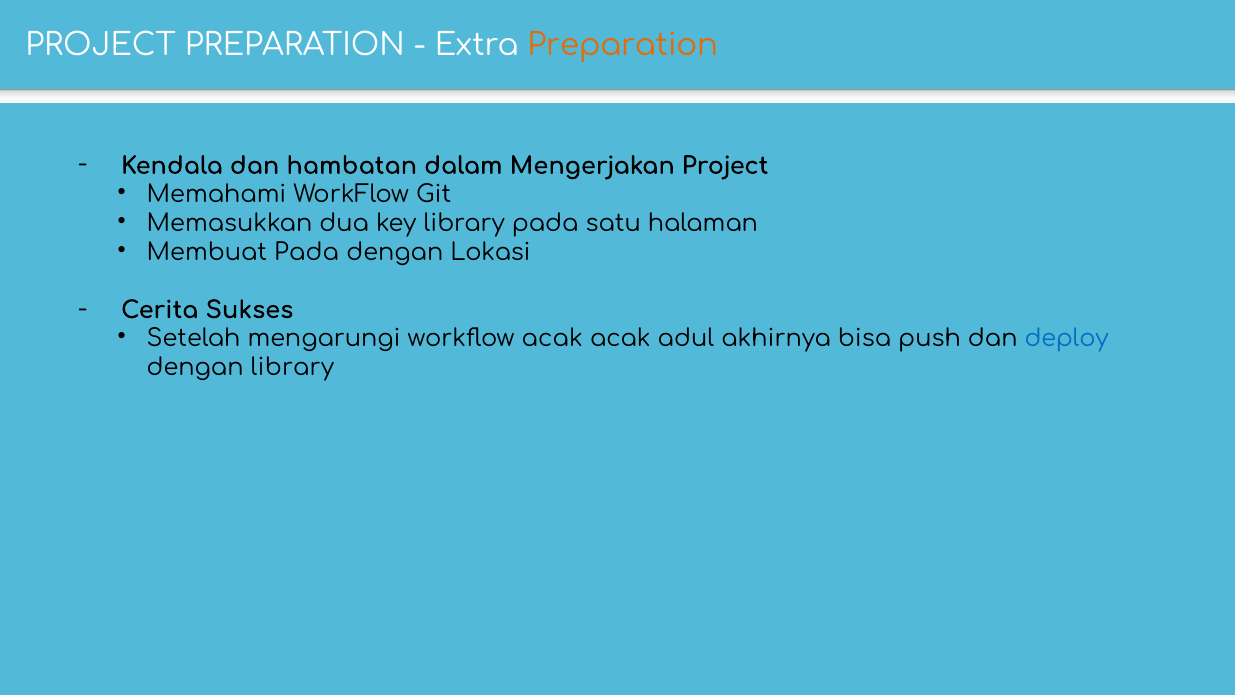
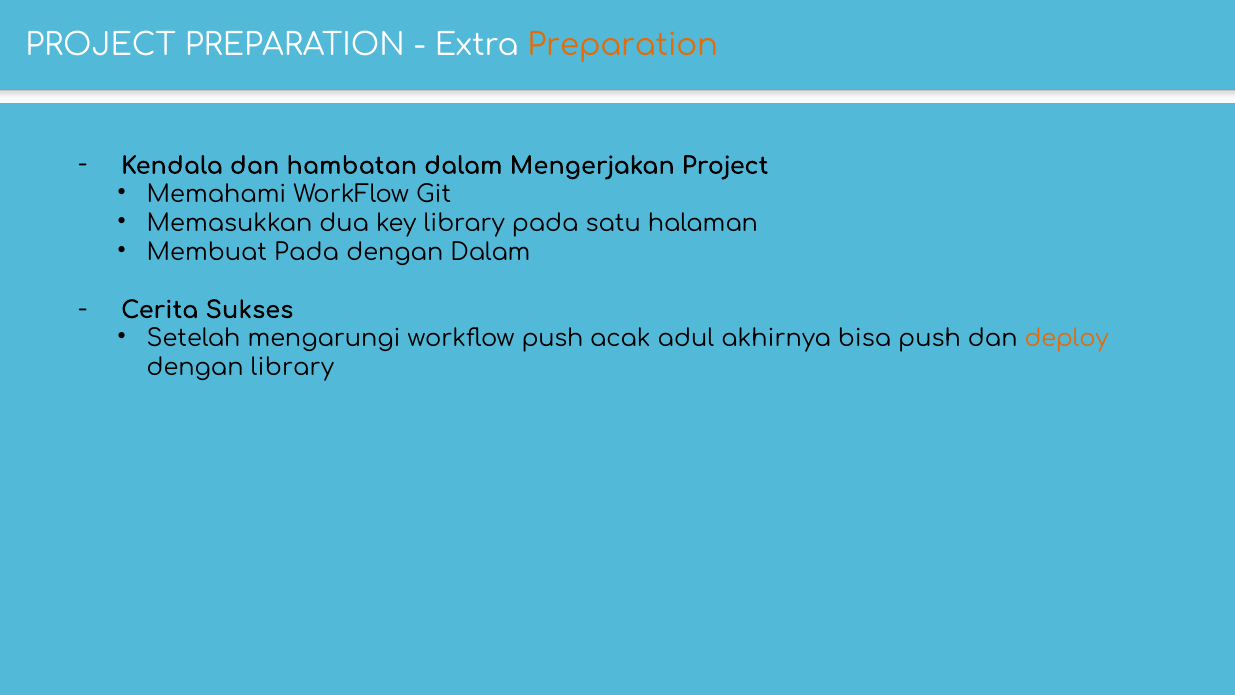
dengan Lokasi: Lokasi -> Dalam (490, 252)
workflow acak: acak -> push (552, 339)
deploy colour: blue -> orange (1067, 339)
